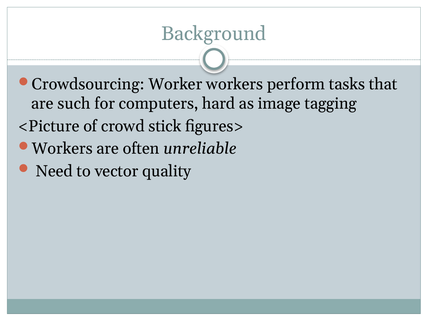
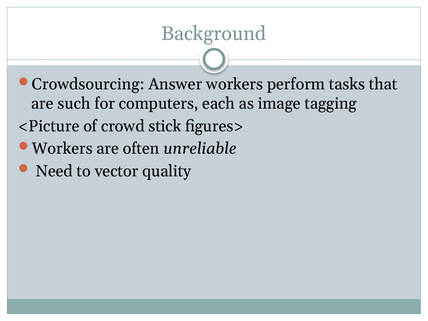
Worker: Worker -> Answer (175, 84)
hard: hard -> each (219, 104)
